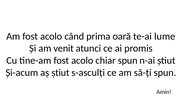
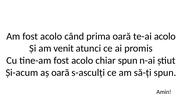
te-ai lume: lume -> acolo (165, 36)
aș știut: știut -> oară (60, 73)
